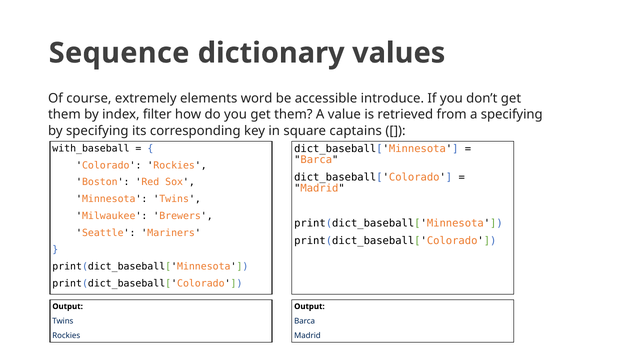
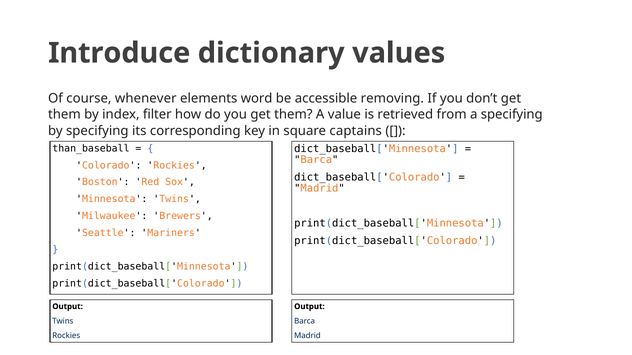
Sequence: Sequence -> Introduce (119, 53)
extremely: extremely -> whenever (146, 99)
introduce: introduce -> removing (392, 99)
with_baseball: with_baseball -> than_baseball (91, 149)
